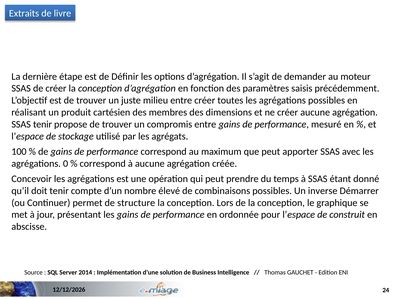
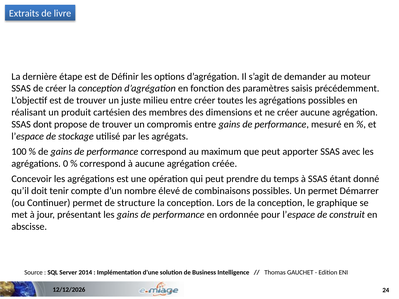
SSAS tenir: tenir -> dont (42, 124)
Un inverse: inverse -> permet (323, 191)
